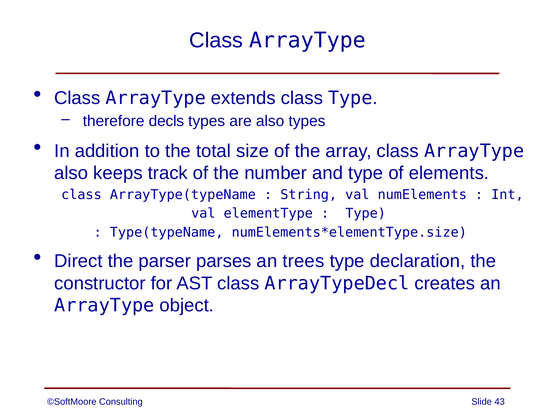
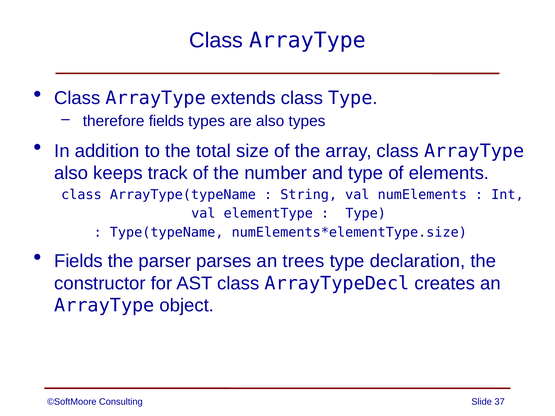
therefore decls: decls -> fields (166, 121)
Direct: Direct -> Fields (78, 261)
43: 43 -> 37 (500, 402)
